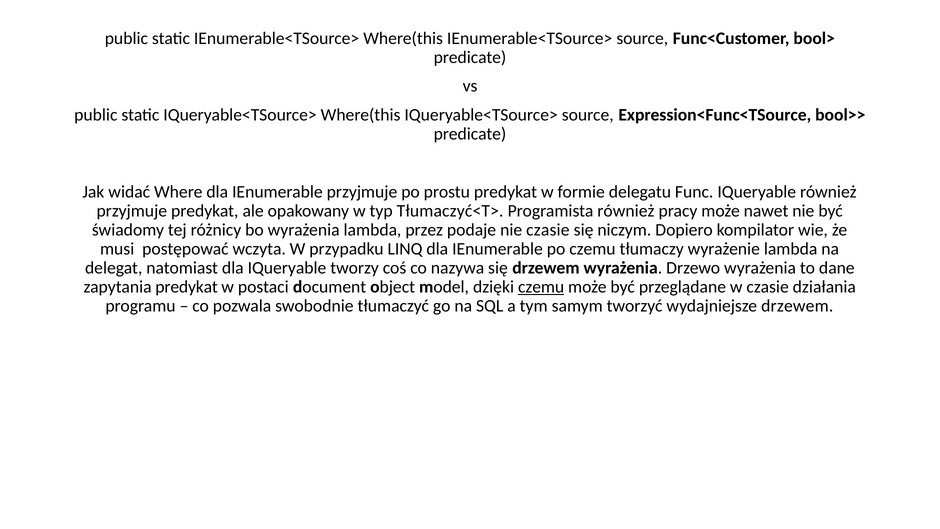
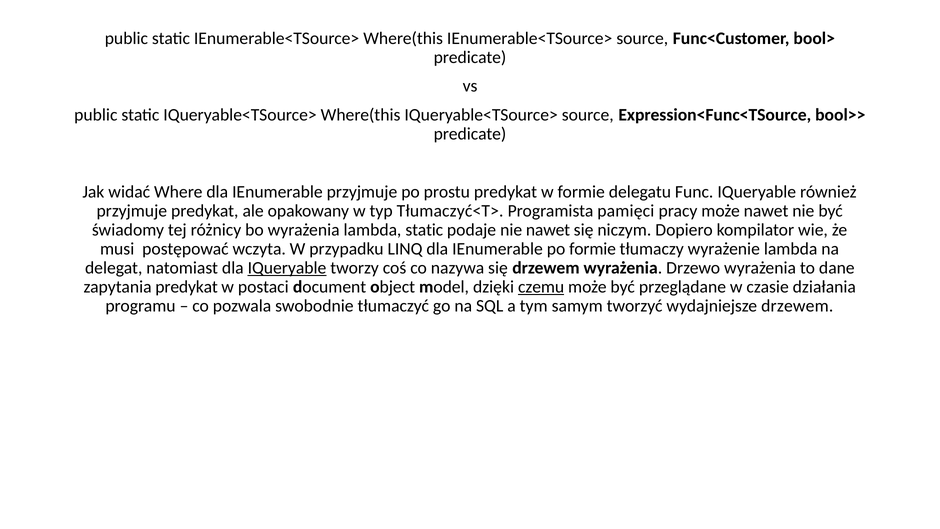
Programista również: również -> pamięci (626, 211)
lambda przez: przez -> static (424, 230)
nie czasie: czasie -> nawet (548, 230)
po czemu: czemu -> formie (593, 249)
IQueryable underline: none -> present (287, 268)
